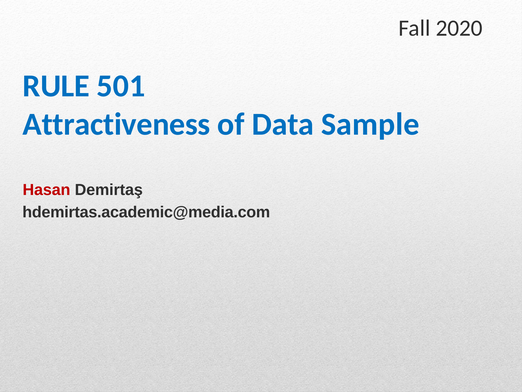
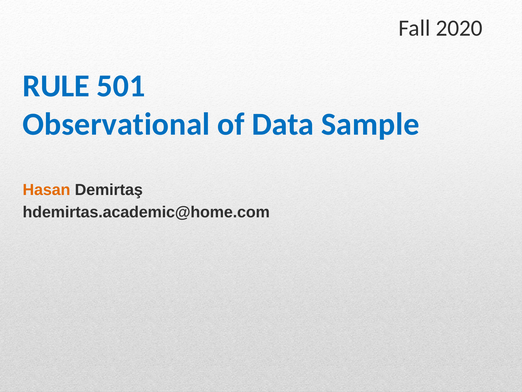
Attractiveness: Attractiveness -> Observational (116, 124)
Hasan colour: red -> orange (47, 190)
hdemirtas.academic@media.com: hdemirtas.academic@media.com -> hdemirtas.academic@home.com (146, 212)
